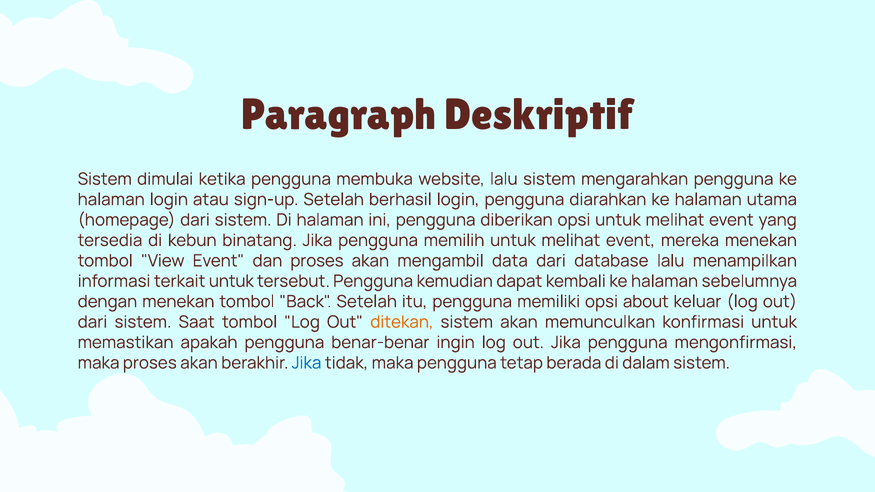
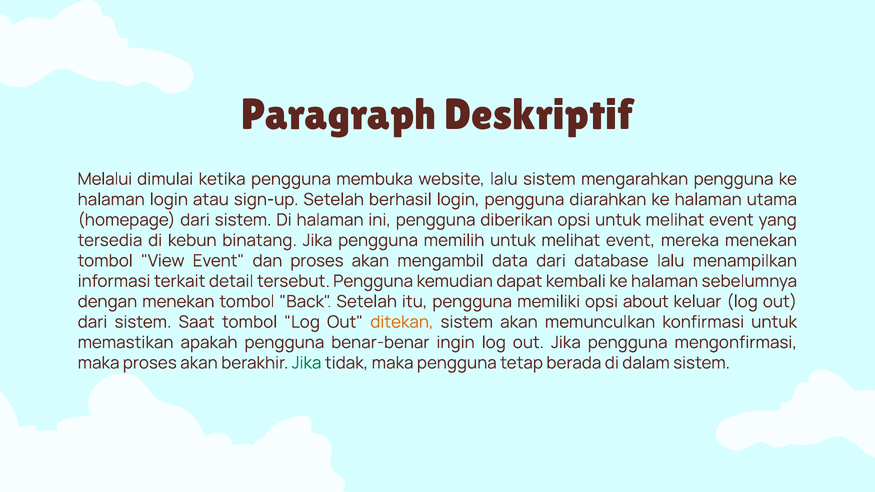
Sistem: Sistem -> Melalui (105, 179)
terkait untuk: untuk -> detail (231, 281)
Jika colour: blue -> green (306, 363)
